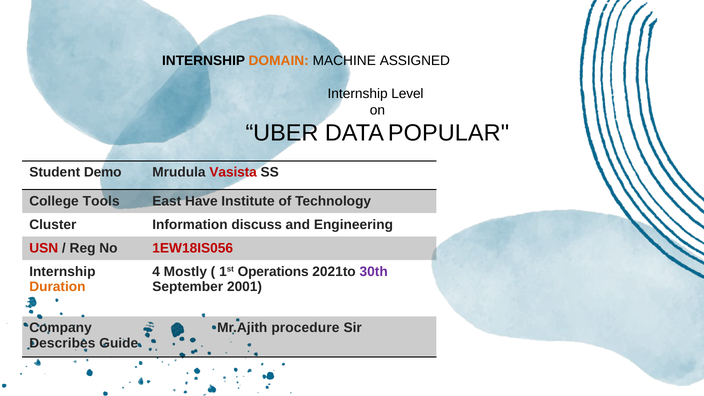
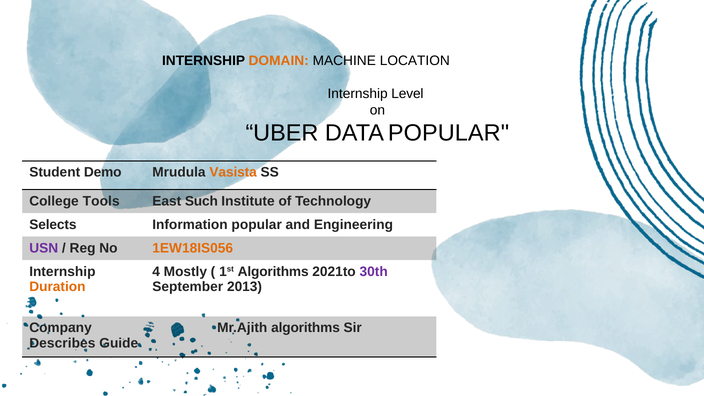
ASSIGNED: ASSIGNED -> LOCATION (415, 61)
Vasista colour: red -> orange (233, 172)
Have: Have -> Such (201, 201)
Cluster: Cluster -> Selects (53, 225)
Information discuss: discuss -> popular (257, 225)
USN colour: red -> purple (44, 248)
1EW18IS056 colour: red -> orange (193, 248)
1st Operations: Operations -> Algorithms (273, 272)
2001: 2001 -> 2013 (245, 287)
Mr.Ajith procedure: procedure -> algorithms (306, 328)
